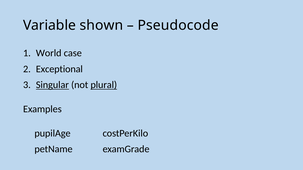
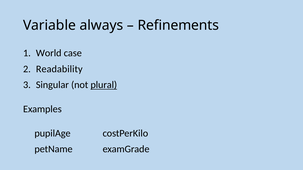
shown: shown -> always (101, 25)
Pseudocode: Pseudocode -> Refinements (178, 25)
Exceptional: Exceptional -> Readability (59, 69)
Singular underline: present -> none (52, 85)
